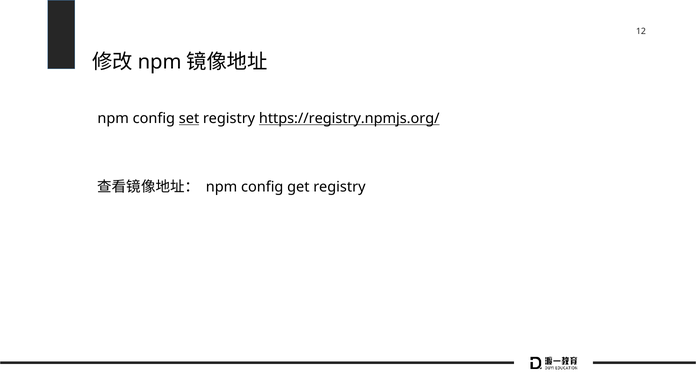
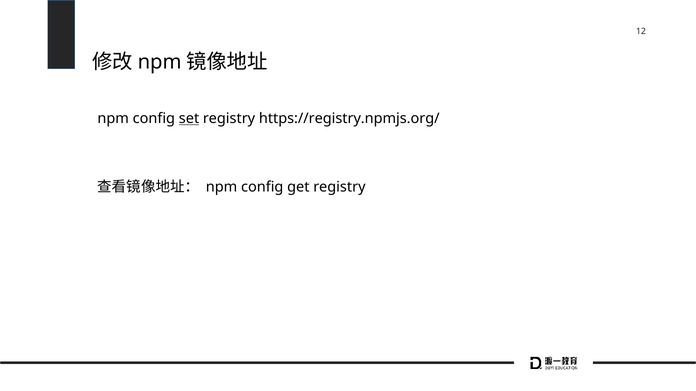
https://registry.npmjs.org/ underline: present -> none (349, 119)
